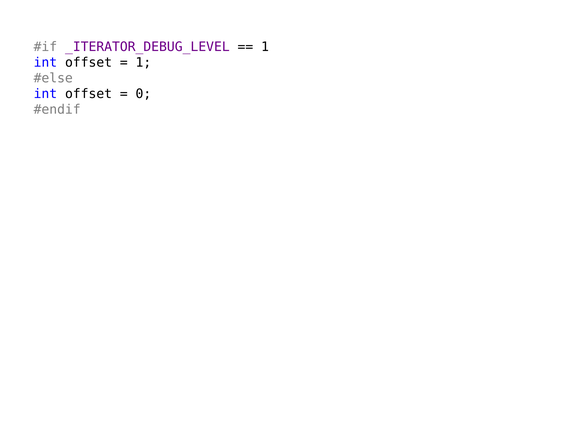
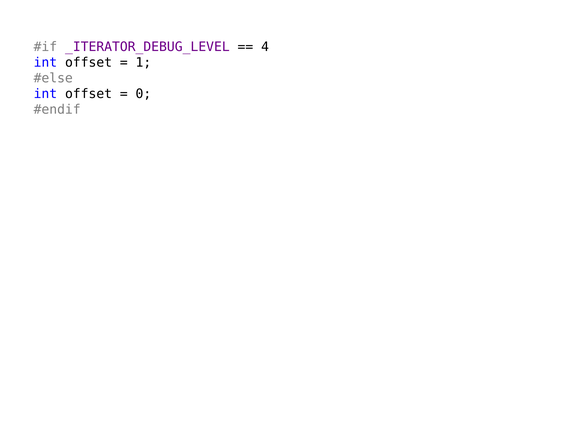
1: 1 -> 4 (265, 47)
